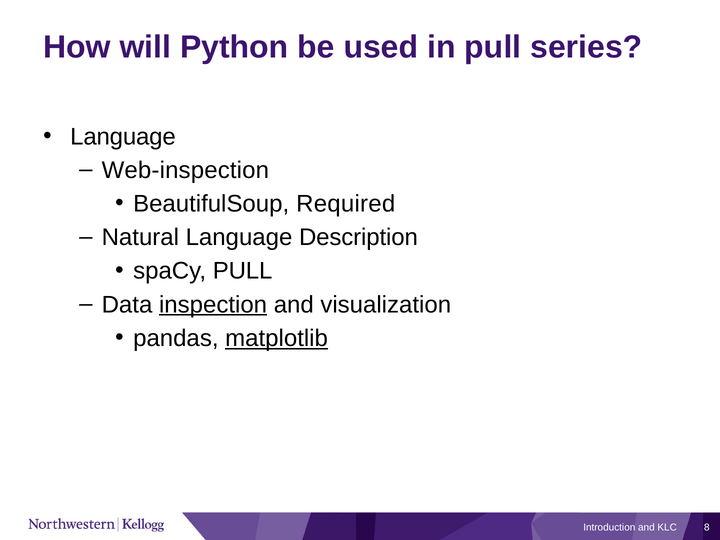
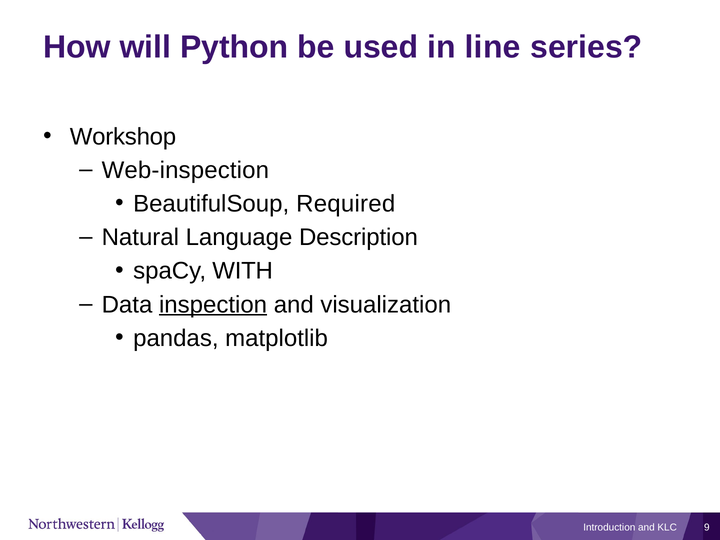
in pull: pull -> line (493, 47)
Language: Language -> Workshop (123, 137)
spaCy PULL: PULL -> WITH (243, 271)
matplotlib underline: present -> none (277, 338)
8: 8 -> 9 (707, 527)
